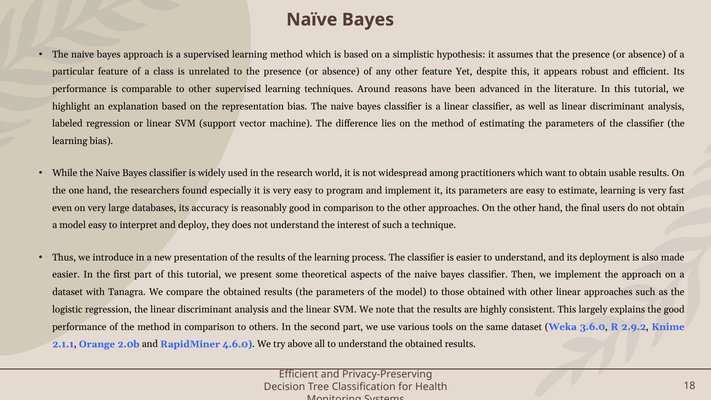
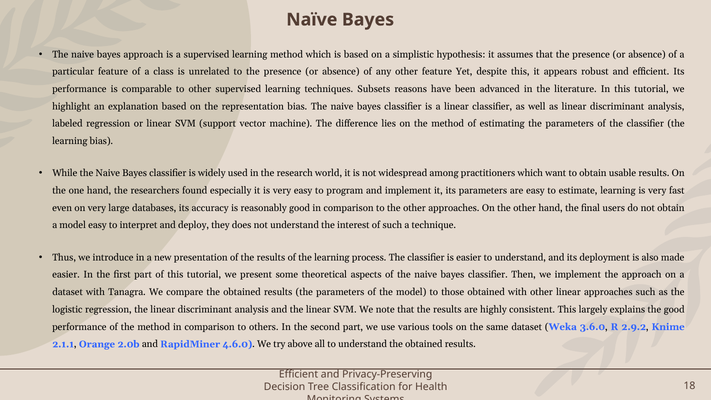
Around: Around -> Subsets (374, 89)
